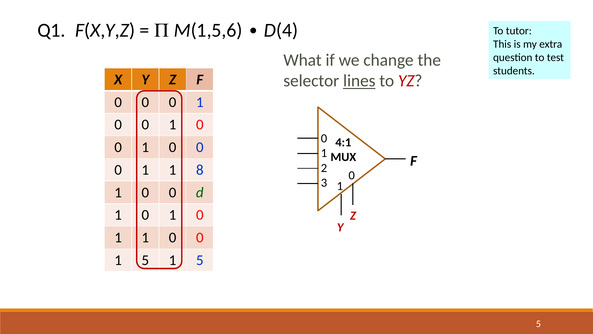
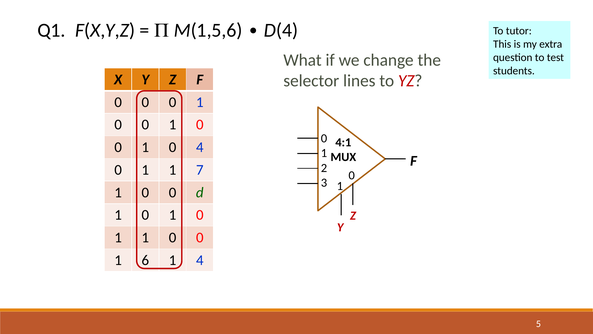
lines underline: present -> none (359, 81)
0: 0 -> 4 (200, 147)
8: 8 -> 7 (200, 170)
5: 5 -> 6 (145, 260)
5: 5 -> 4 (200, 260)
